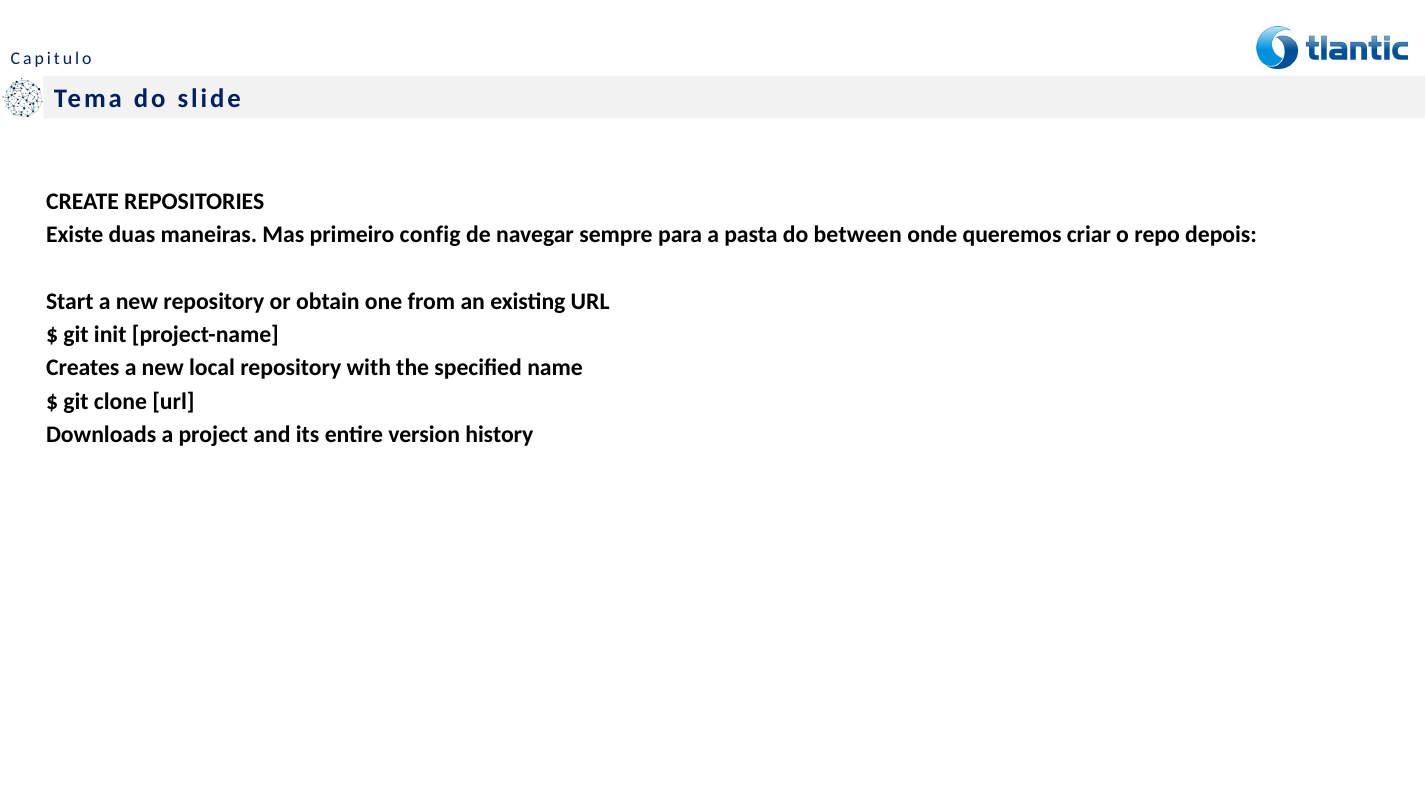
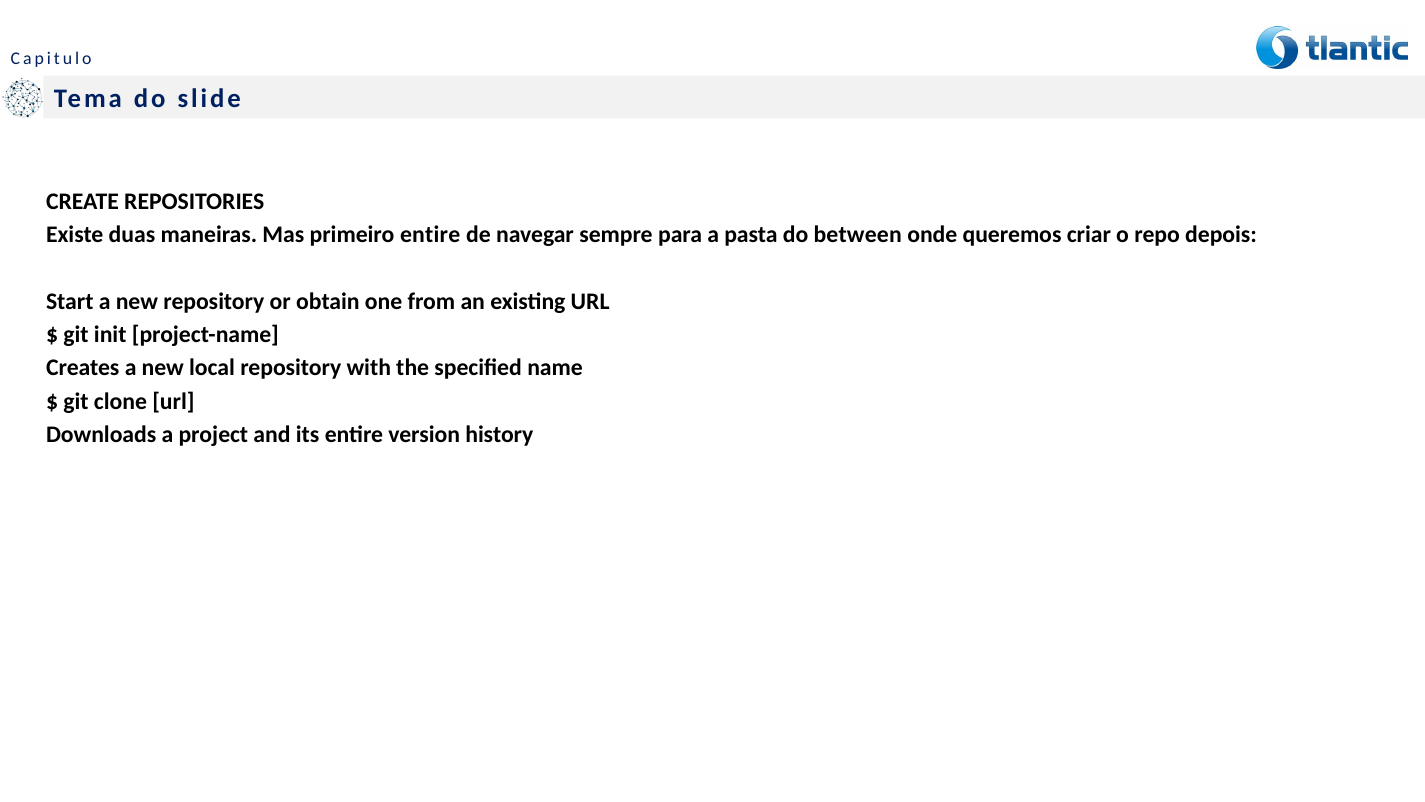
primeiro config: config -> entire (430, 235)
